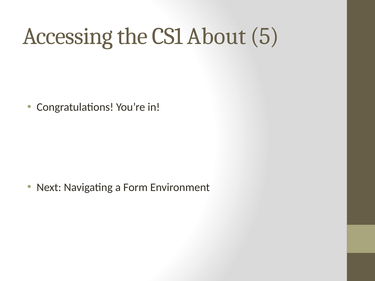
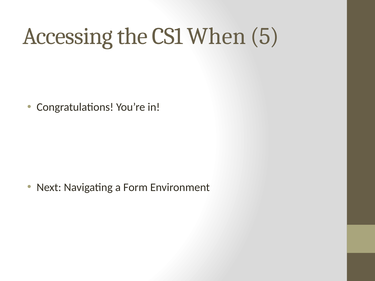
About: About -> When (216, 36)
